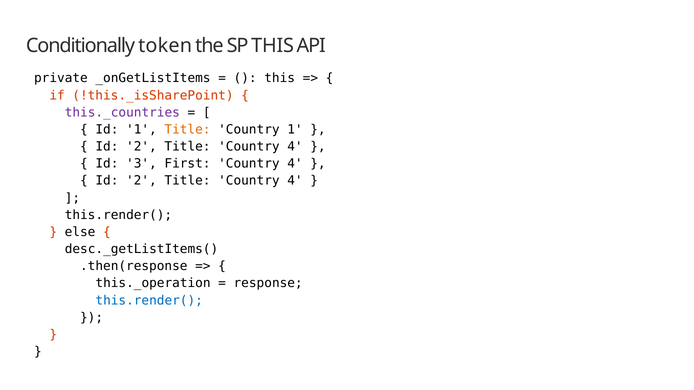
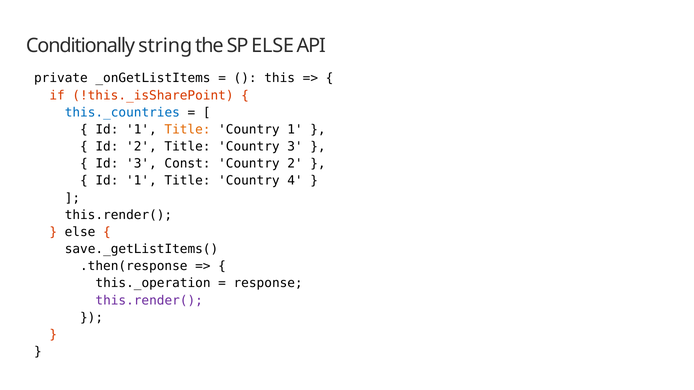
token: token -> string (165, 46)
SP THIS: THIS -> ELSE (273, 46)
this._countries colour: purple -> blue (122, 113)
4: 4 -> 3 (295, 147)
First: First -> Const (187, 164)
4: 4 -> 2 (295, 164)
2: 2 -> 1 (141, 181)
desc._getListItems(: desc._getListItems( -> save._getListItems( (141, 249)
this.render( colour: blue -> purple (149, 301)
